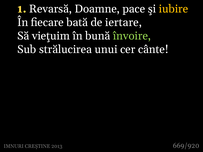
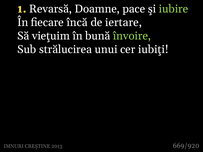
iubire colour: yellow -> light green (173, 9)
bată: bată -> încă (77, 22)
cânte: cânte -> iubiţi (153, 49)
